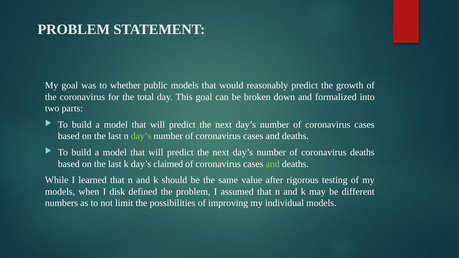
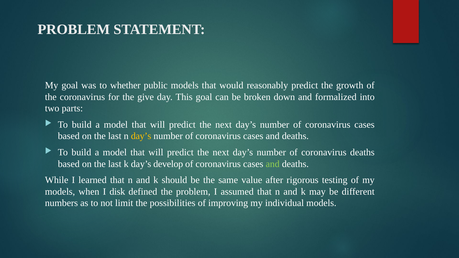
total: total -> give (146, 97)
day’s colour: light green -> yellow (141, 136)
claimed: claimed -> develop (168, 164)
